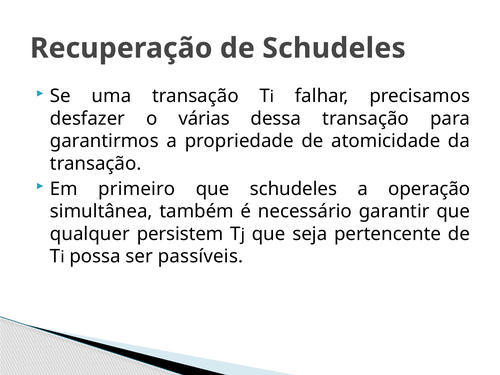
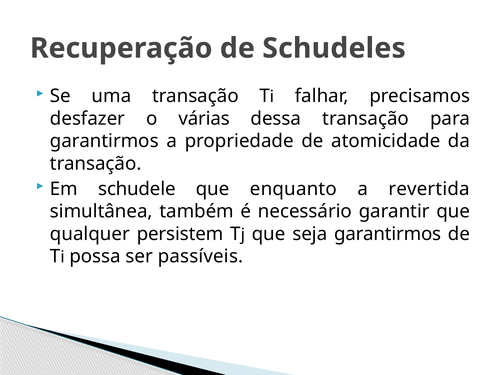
primeiro: primeiro -> schudele (137, 189)
que schudeles: schudeles -> enquanto (293, 189)
operação: operação -> revertida (429, 189)
seja pertencente: pertencente -> garantirmos (388, 234)
